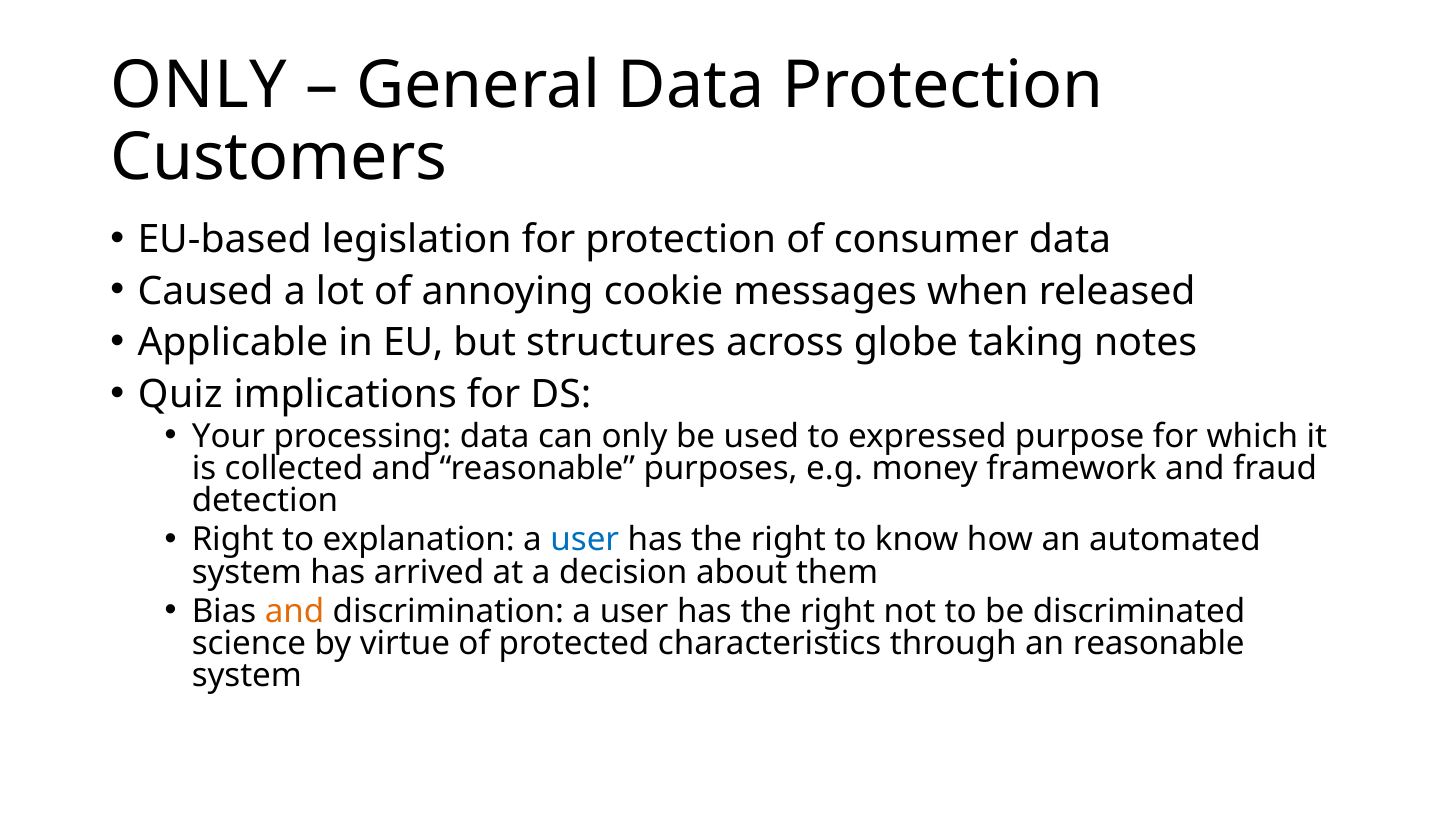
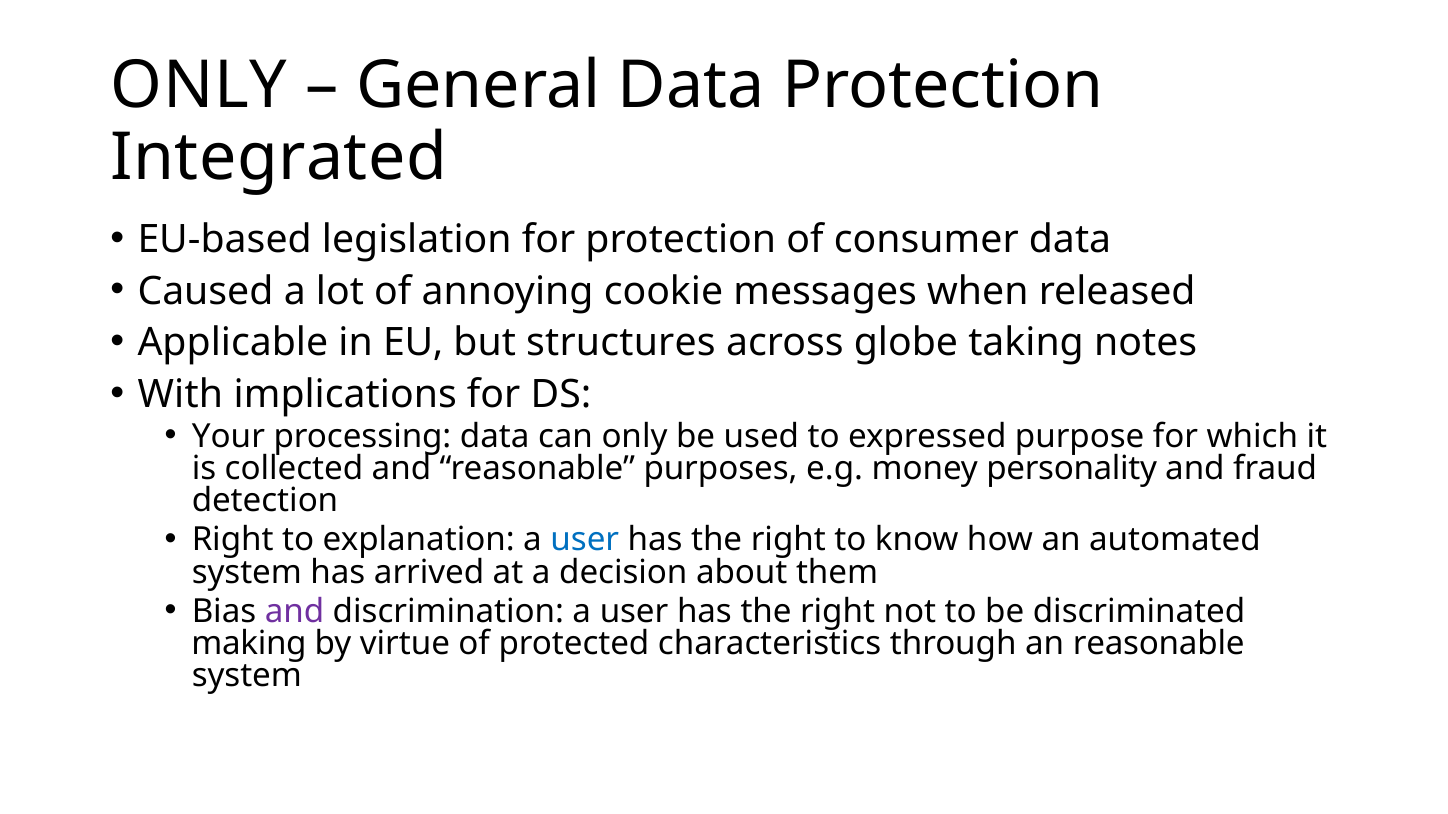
Customers: Customers -> Integrated (279, 157)
Quiz: Quiz -> With (180, 395)
framework: framework -> personality (1072, 469)
and colour: orange -> purple (295, 612)
science: science -> making (249, 644)
